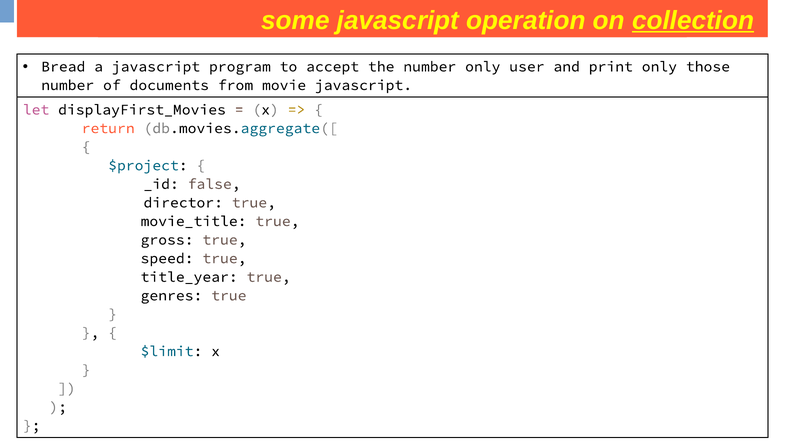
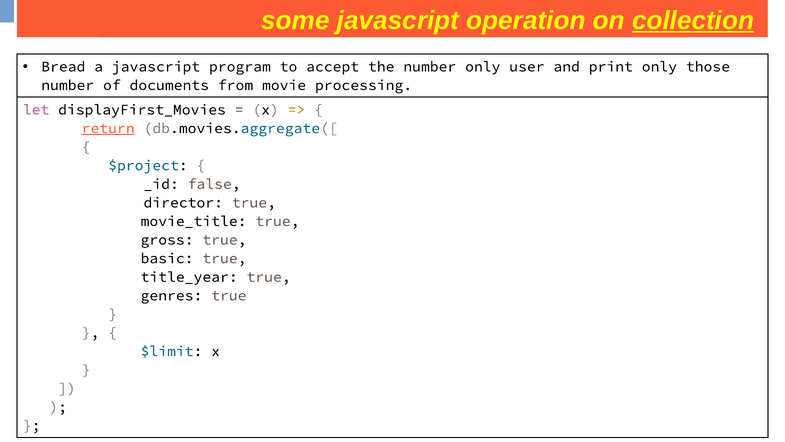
movie javascript: javascript -> processing (364, 85)
return underline: none -> present (108, 128)
speed: speed -> basic (167, 258)
